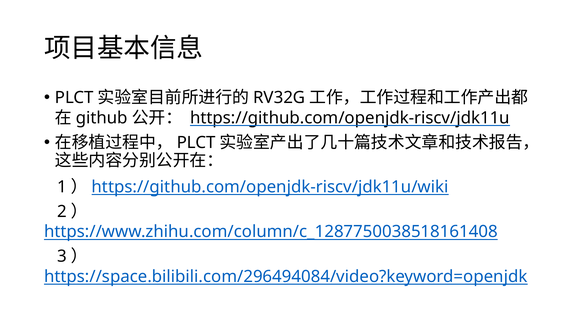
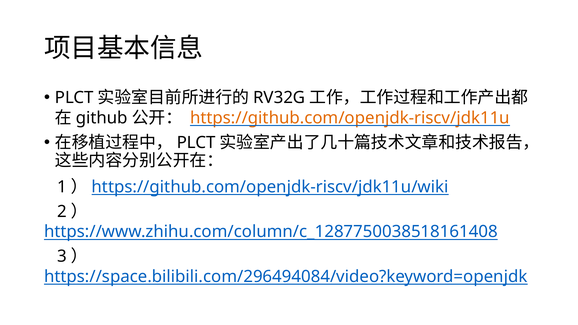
https://github.com/openjdk-riscv/jdk11u colour: black -> orange (350, 118)
